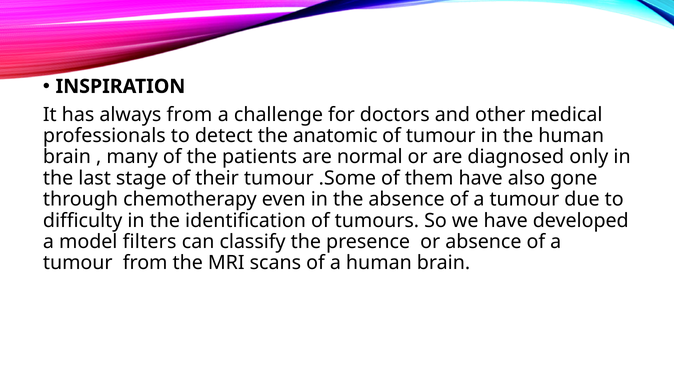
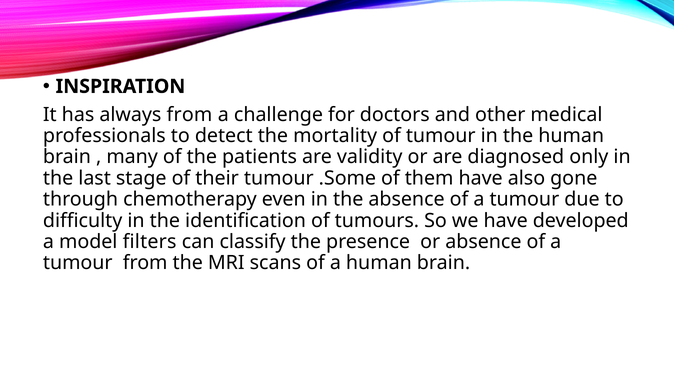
anatomic: anatomic -> mortality (335, 136)
normal: normal -> validity (370, 157)
